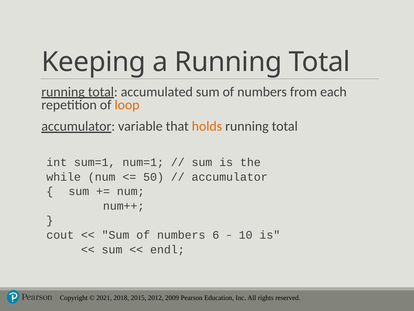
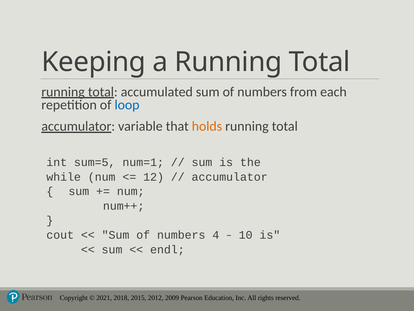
loop colour: orange -> blue (127, 105)
sum=1: sum=1 -> sum=5 (95, 162)
50: 50 -> 12 (154, 177)
6: 6 -> 4 (216, 235)
